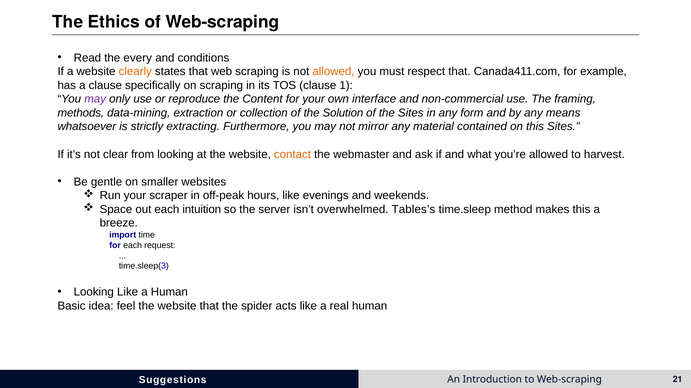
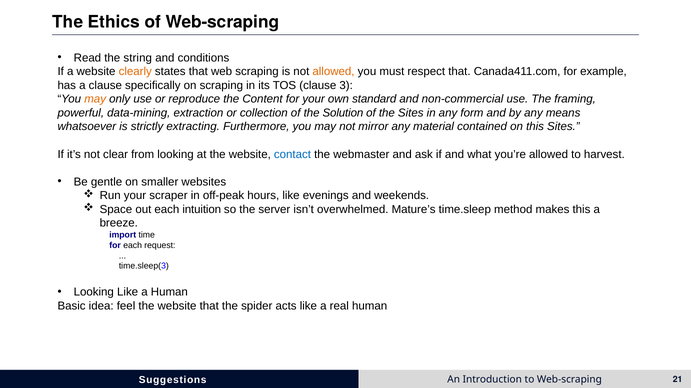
every: every -> string (138, 58)
1: 1 -> 3 (346, 85)
may colour: purple -> orange (95, 99)
interface: interface -> standard (374, 99)
methods: methods -> powerful (81, 113)
contact colour: orange -> blue (292, 155)
Tables’s: Tables’s -> Mature’s (414, 210)
